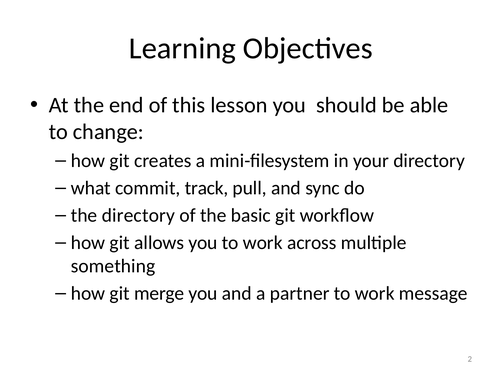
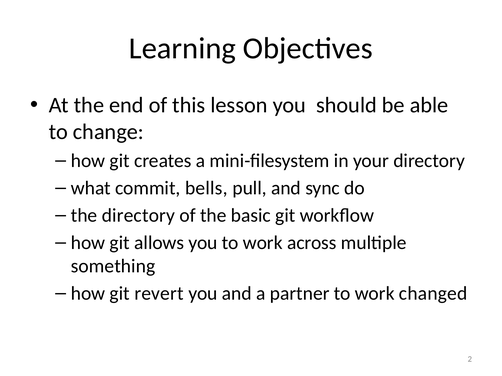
track: track -> bells (206, 188)
merge: merge -> revert (159, 294)
message: message -> changed (433, 294)
